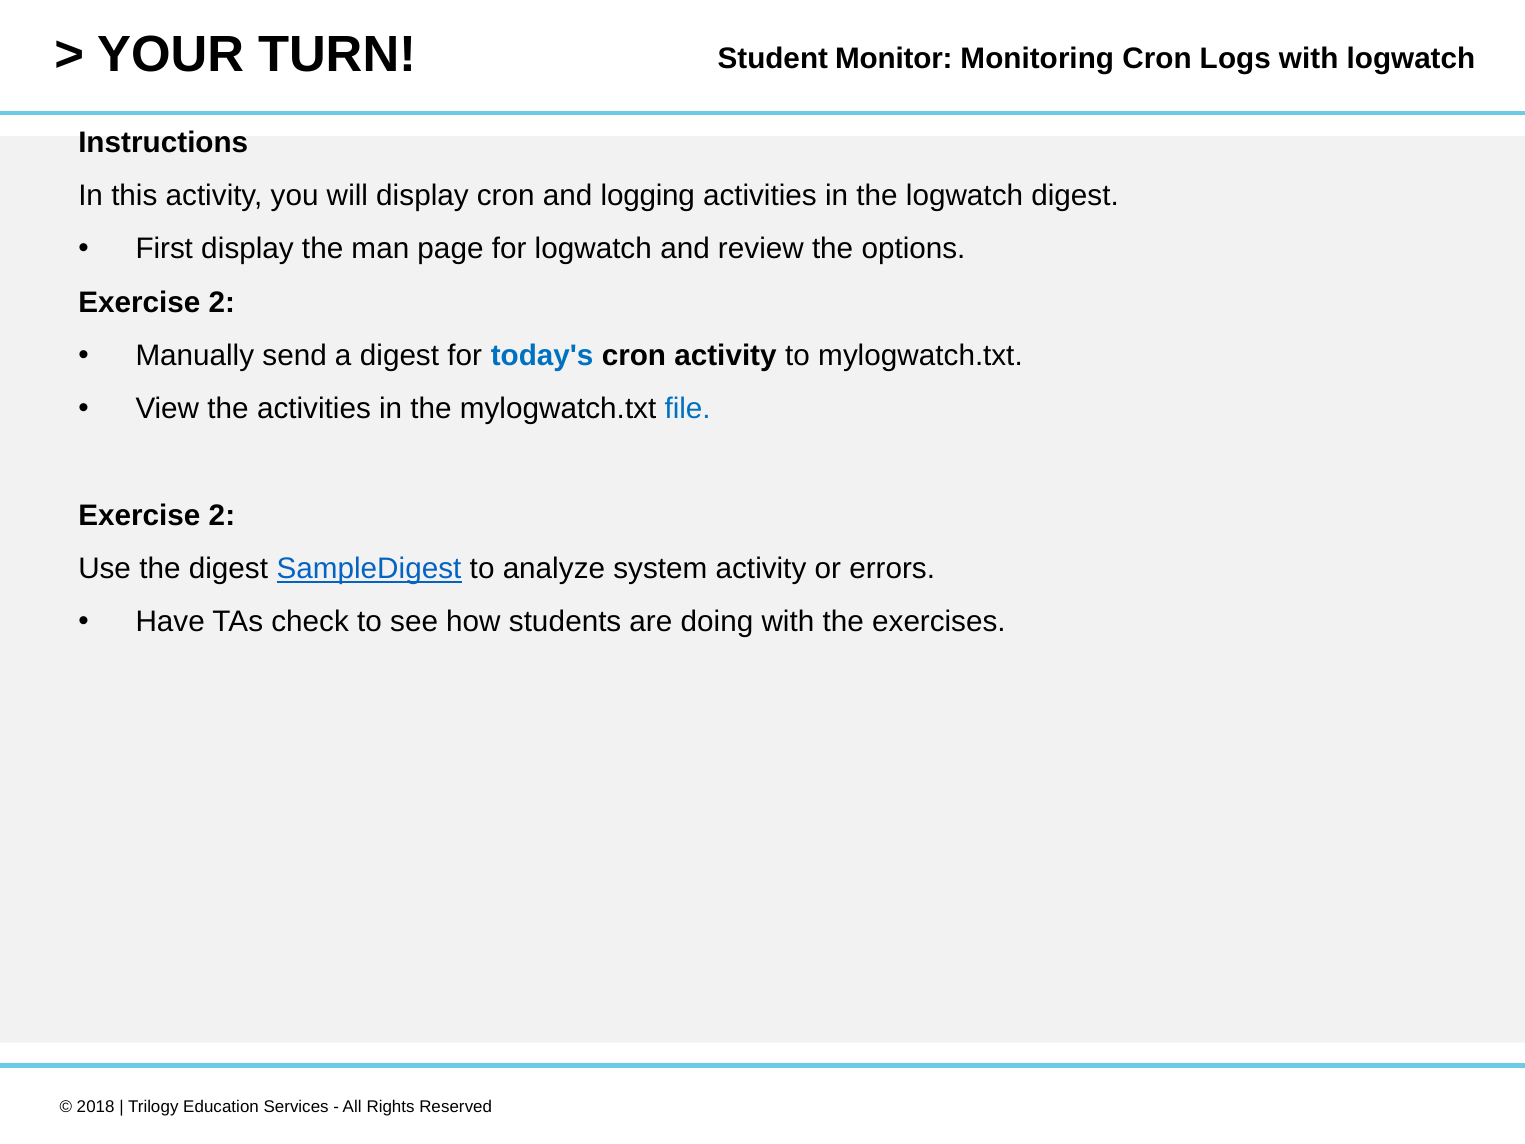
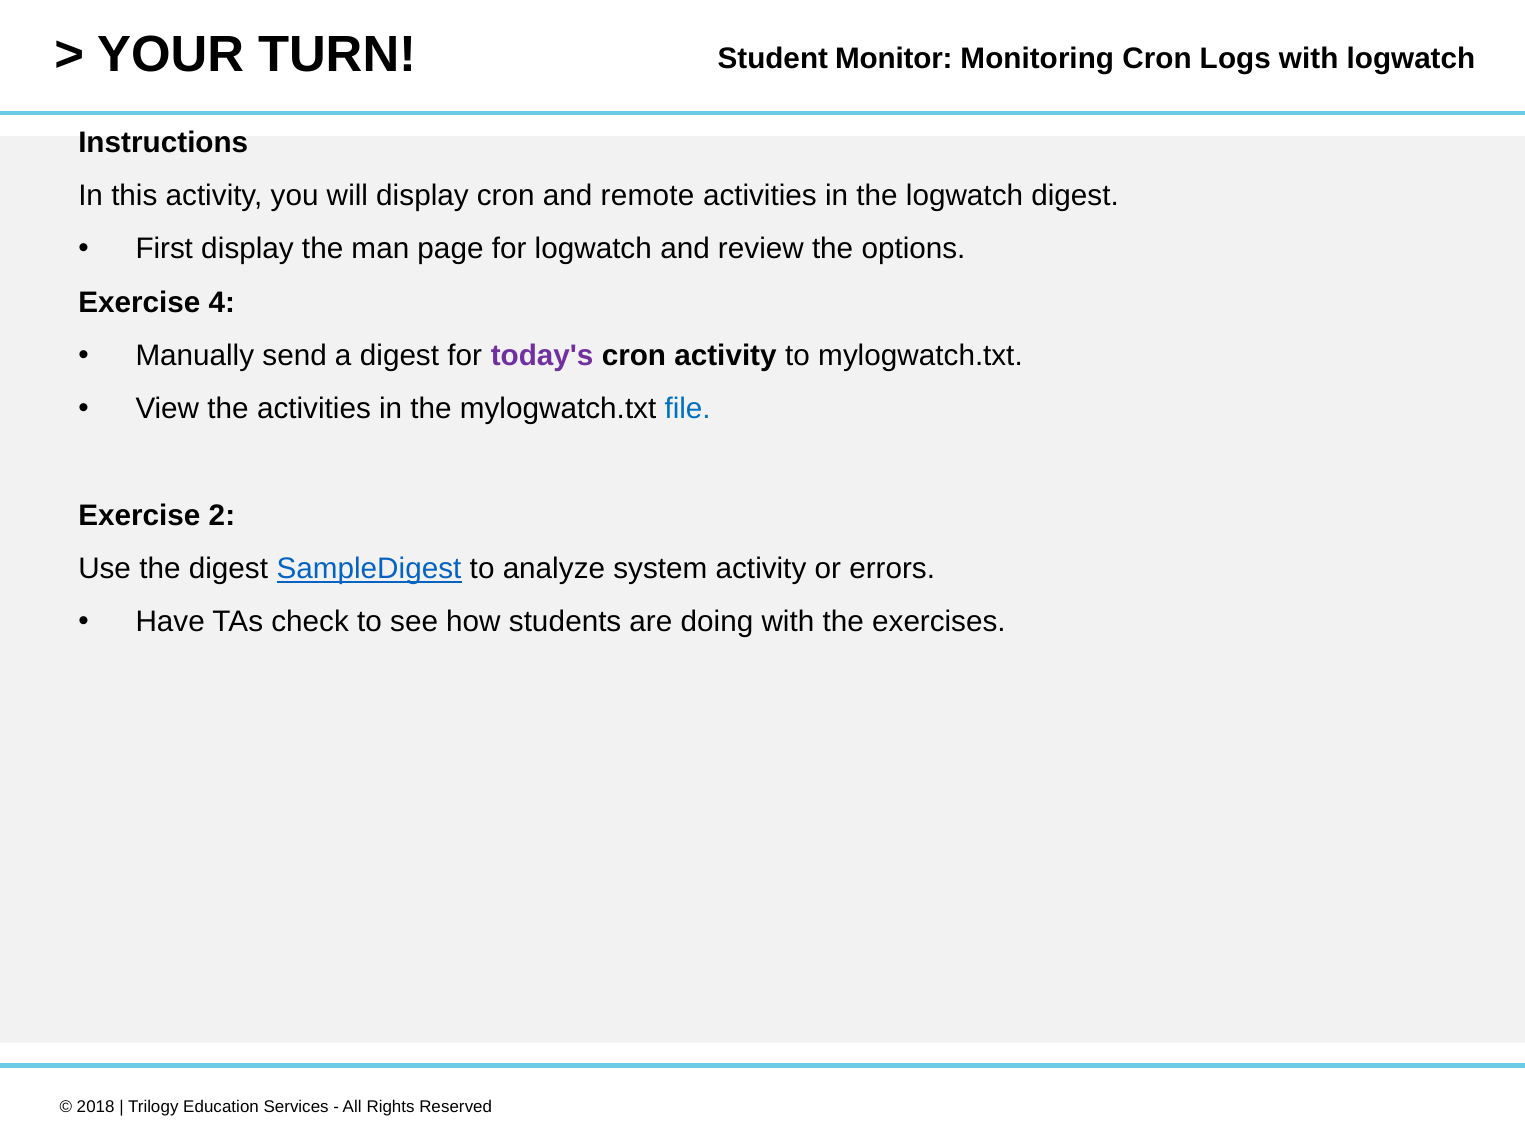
logging: logging -> remote (648, 196)
2: 2 -> 4 (222, 302)
today's colour: blue -> purple (542, 355)
